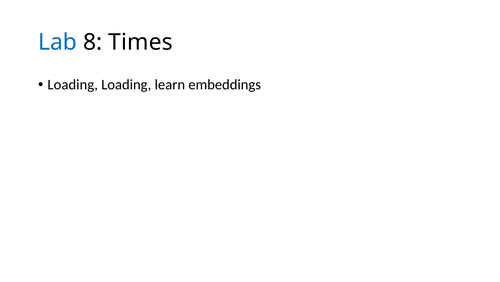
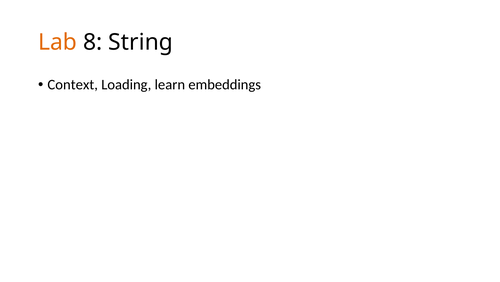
Lab colour: blue -> orange (58, 42)
Times: Times -> String (141, 42)
Loading: Loading -> Context (73, 85)
